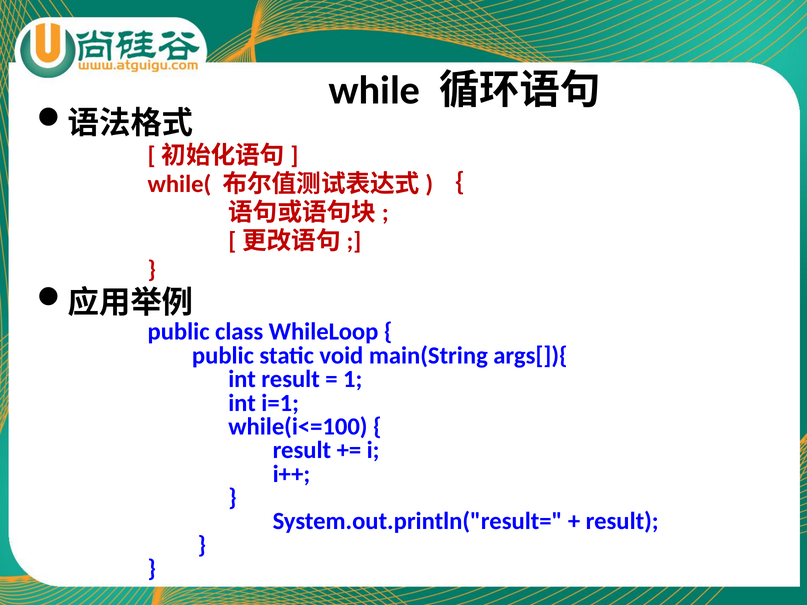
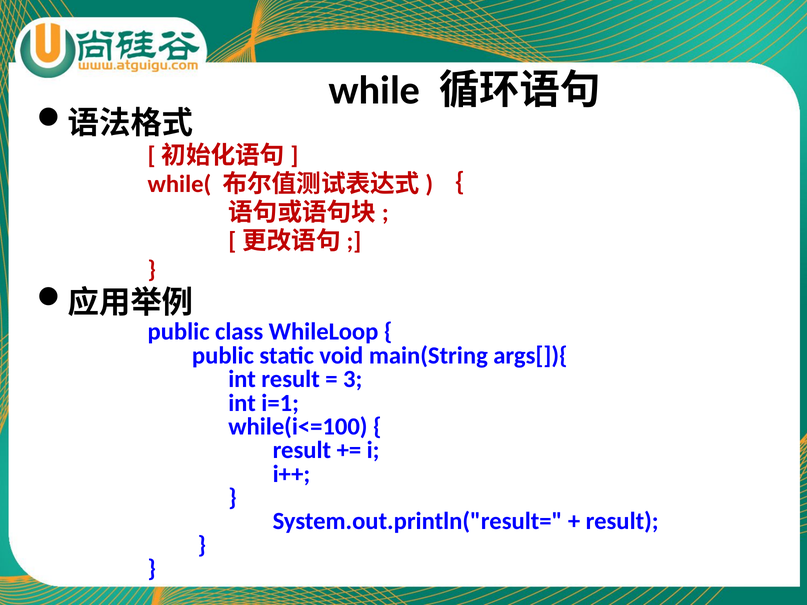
1: 1 -> 3 (353, 380)
